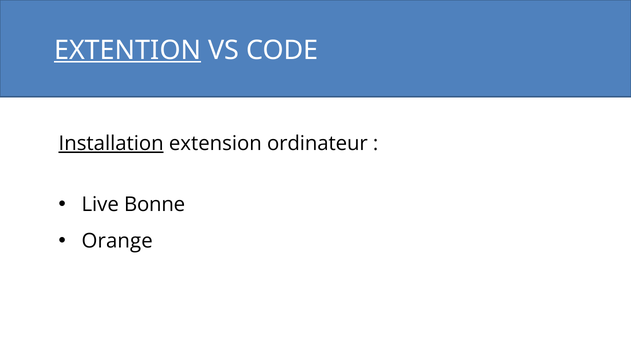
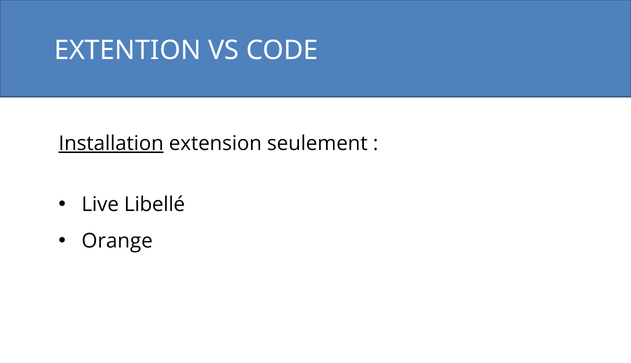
EXTENTION underline: present -> none (128, 50)
ordinateur: ordinateur -> seulement (317, 144)
Bonne: Bonne -> Libellé (155, 205)
